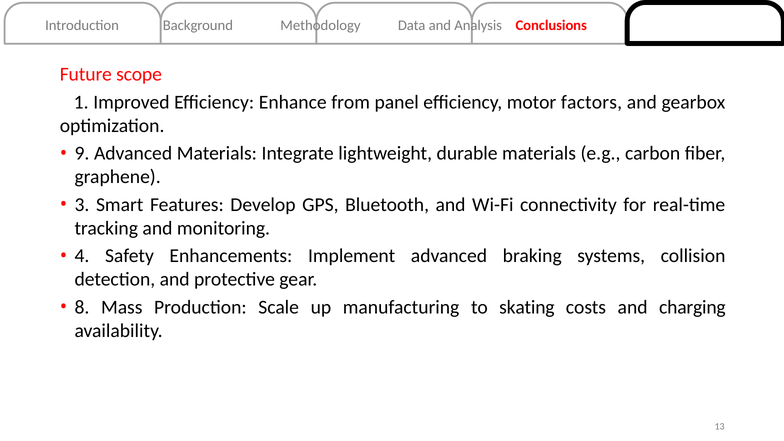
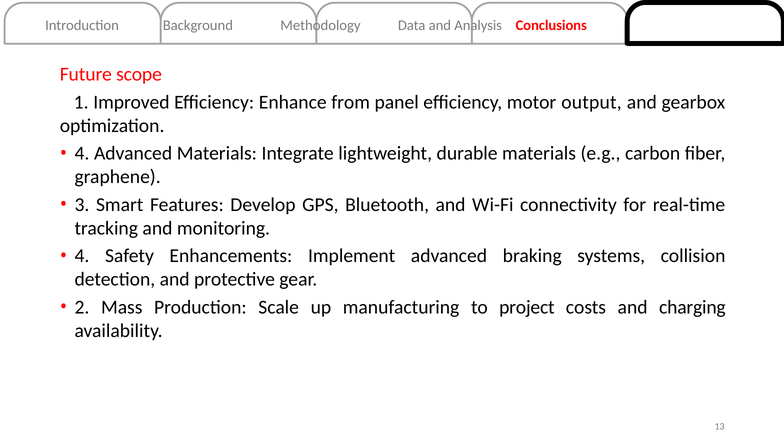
factors: factors -> output (591, 102)
9: 9 -> 4 (82, 153)
8: 8 -> 2 (82, 307)
skating: skating -> project (527, 307)
